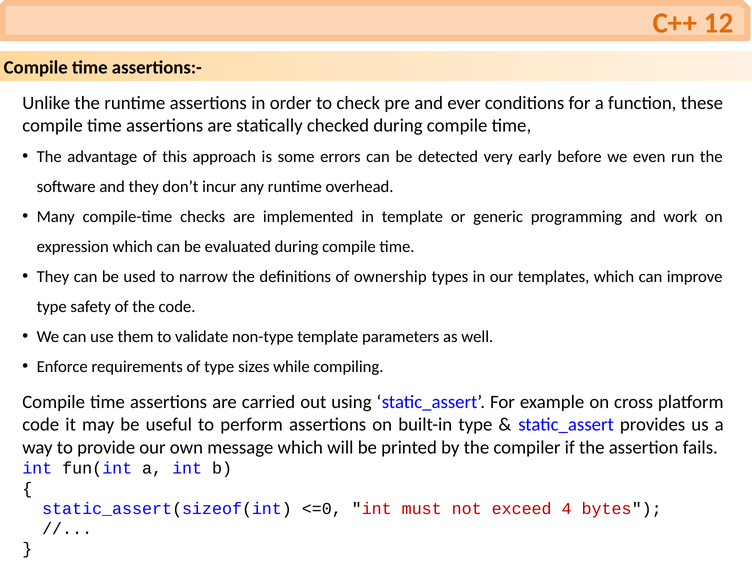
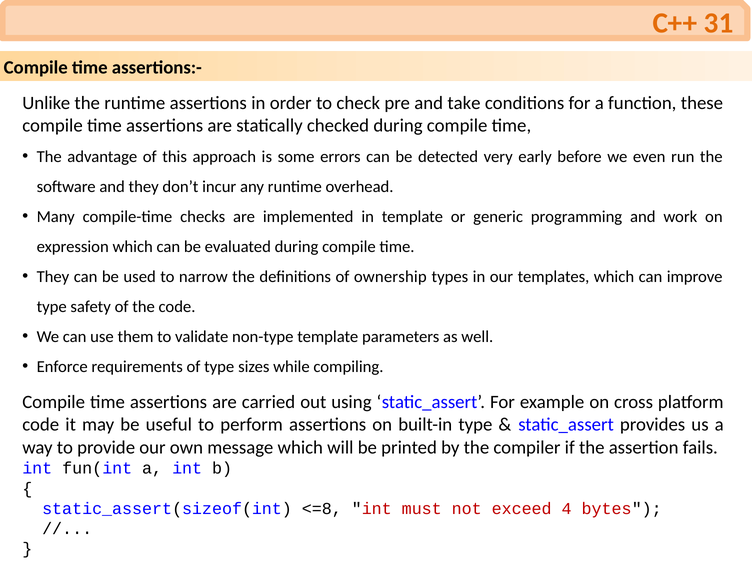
12: 12 -> 31 (719, 23)
ever: ever -> take (464, 103)
<=0: <=0 -> <=8 (322, 509)
